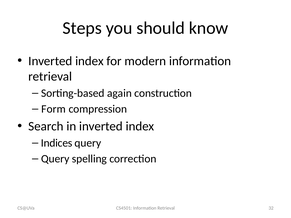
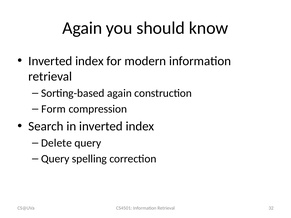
Steps: Steps -> Again (82, 28)
Indices: Indices -> Delete (57, 143)
